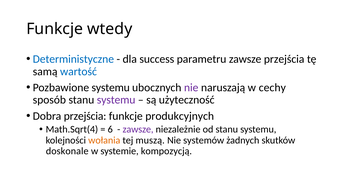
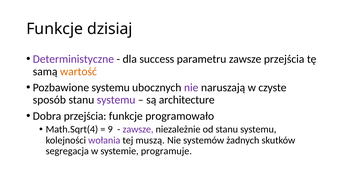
wtedy: wtedy -> dzisiaj (110, 29)
Deterministyczne colour: blue -> purple (73, 59)
wartość colour: blue -> orange (78, 72)
cechy: cechy -> czyste (272, 88)
użyteczność: użyteczność -> architecture (187, 100)
produkcyjnych: produkcyjnych -> programowało (180, 116)
6: 6 -> 9 (110, 129)
wołania colour: orange -> purple (104, 140)
doskonale: doskonale -> segregacja (67, 151)
kompozycją: kompozycją -> programuje (166, 151)
